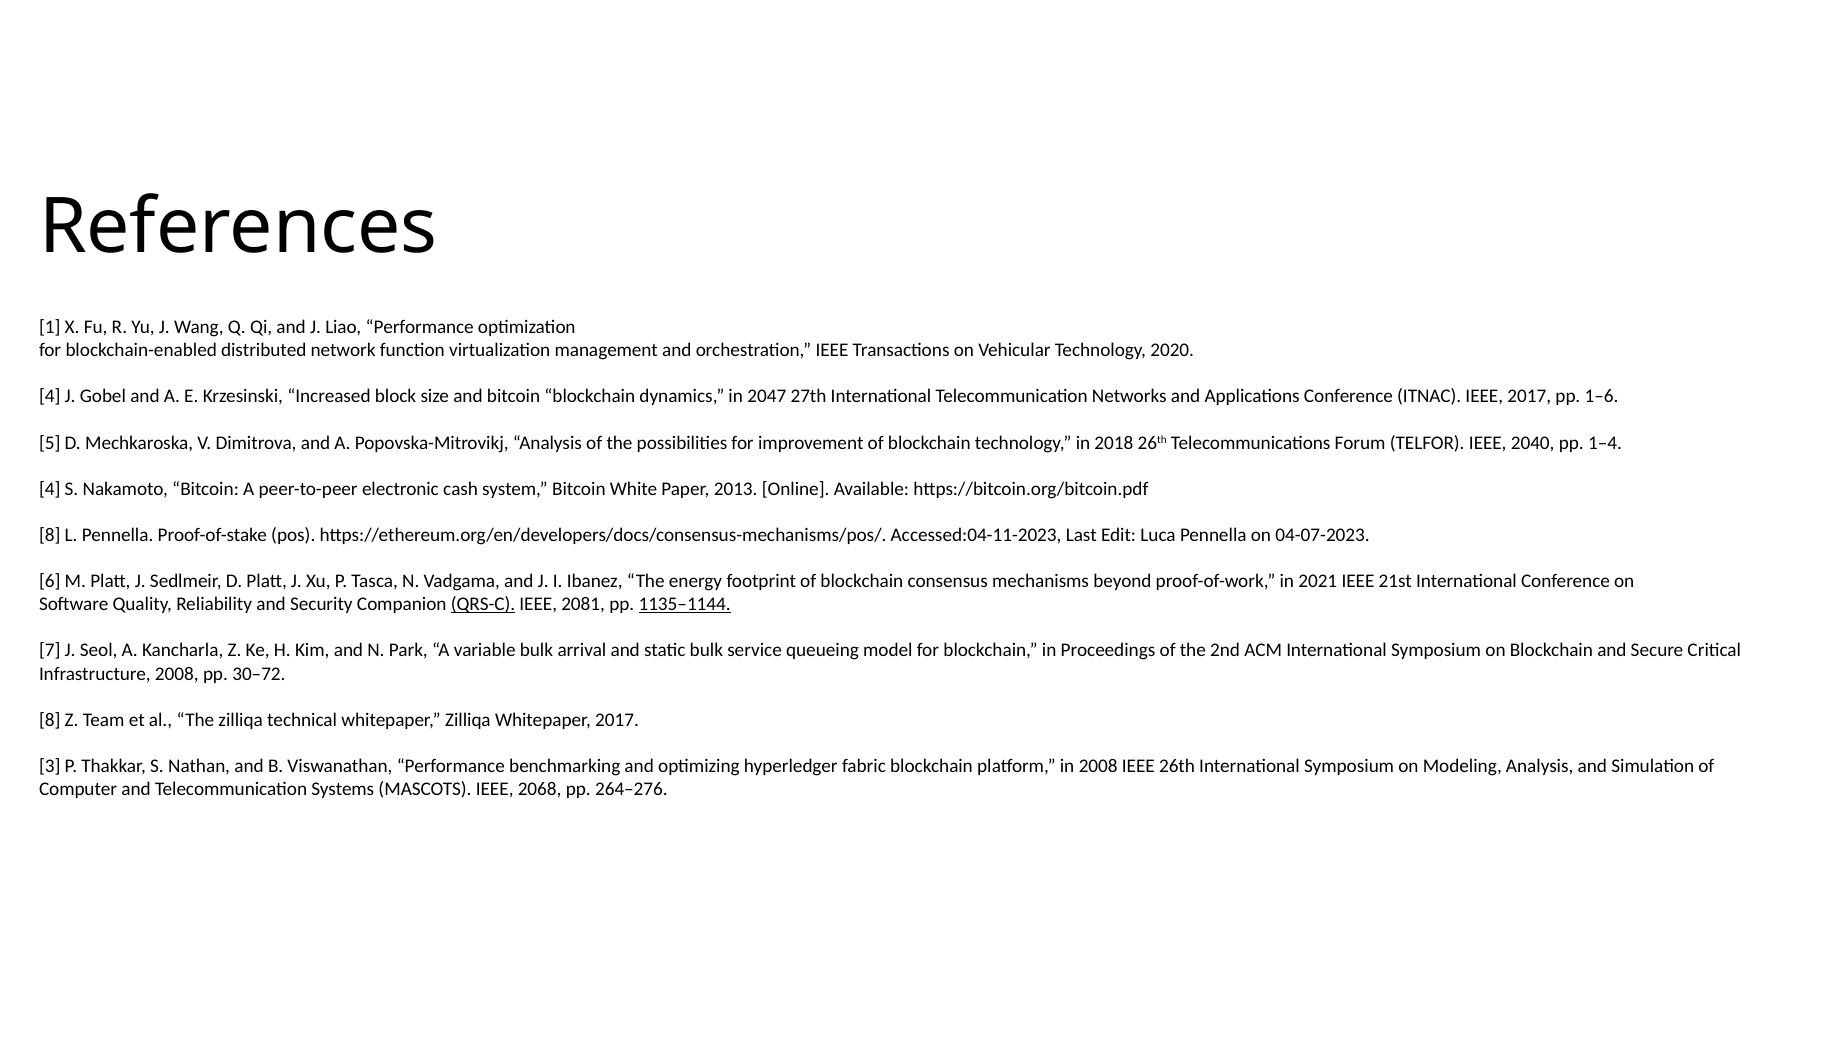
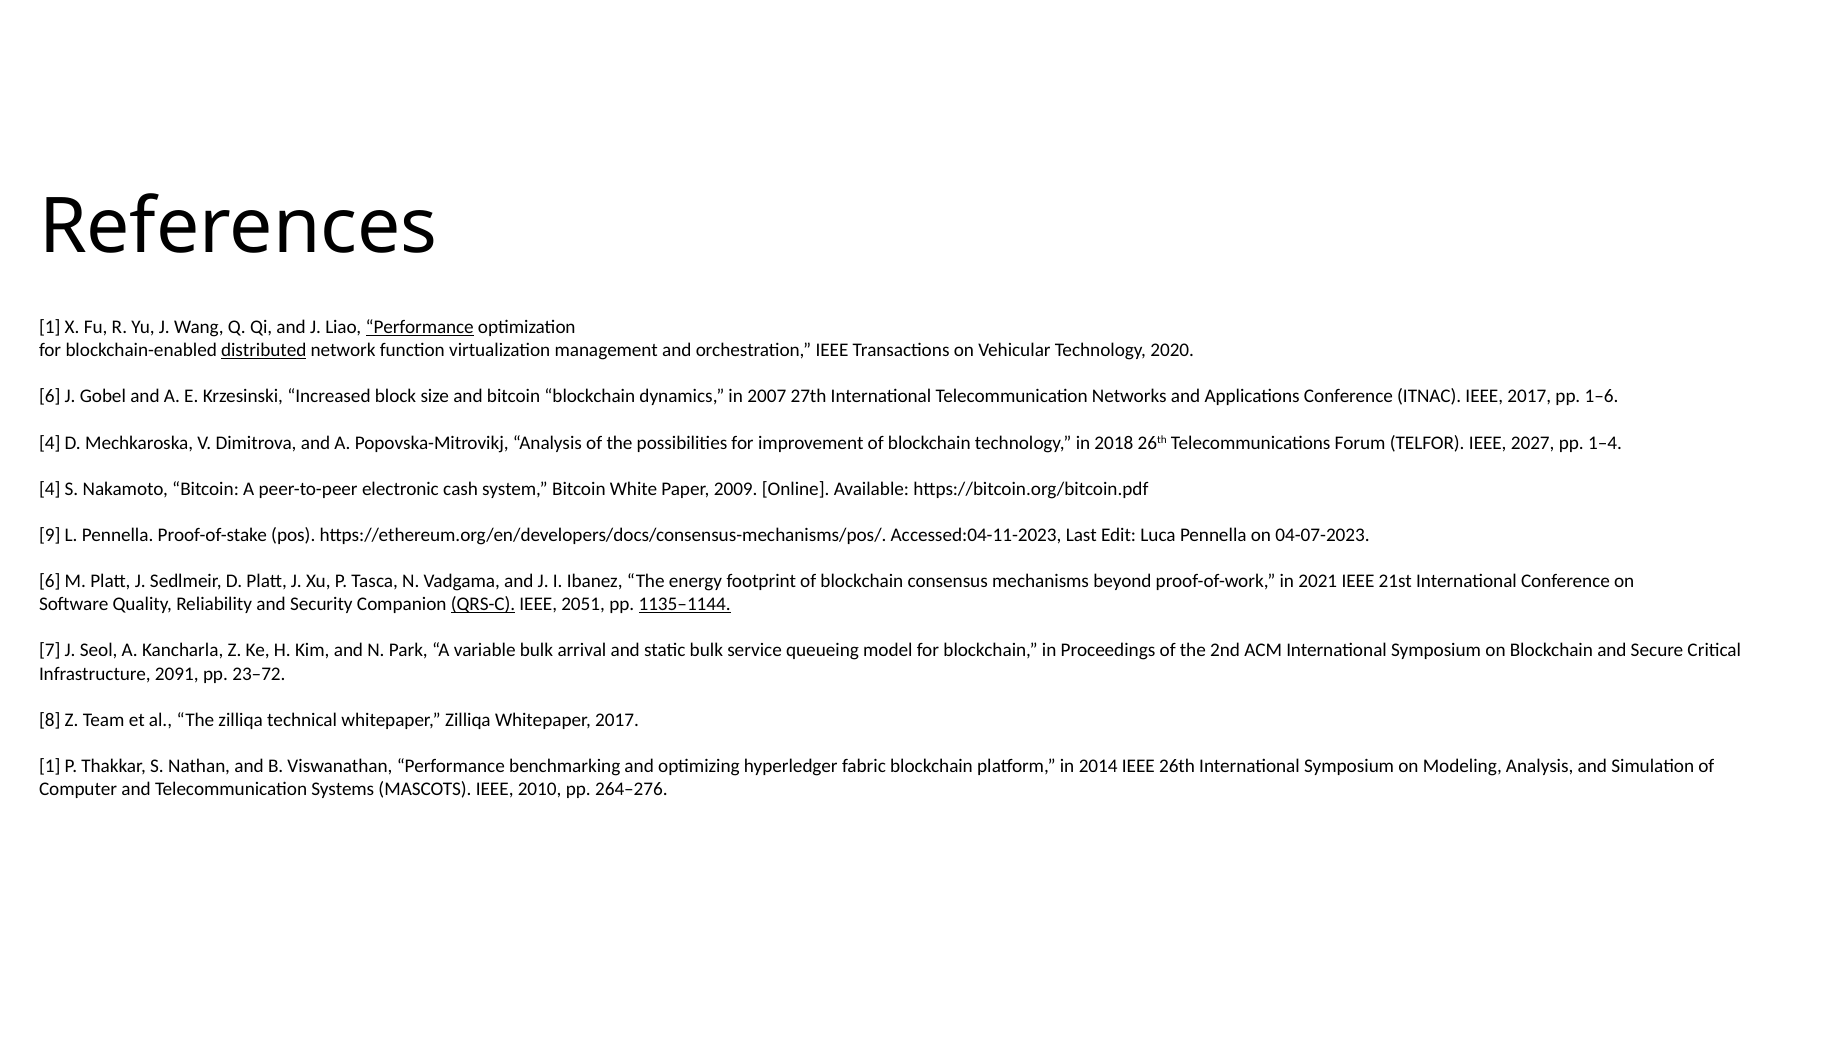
Performance underline: none -> present (420, 327)
distributed underline: none -> present (264, 350)
4: 4 -> 6 (50, 397)
2047: 2047 -> 2007 (767, 397)
5: 5 -> 4 (50, 443)
2040: 2040 -> 2027 (1533, 443)
2013: 2013 -> 2009 (736, 489)
8: 8 -> 9 (50, 535)
2081: 2081 -> 2051 (583, 605)
Infrastructure 2008: 2008 -> 2091 (177, 674)
30–72: 30–72 -> 23–72 (259, 674)
3: 3 -> 1 (50, 766)
in 2008: 2008 -> 2014 (1098, 766)
2068: 2068 -> 2010 (540, 790)
